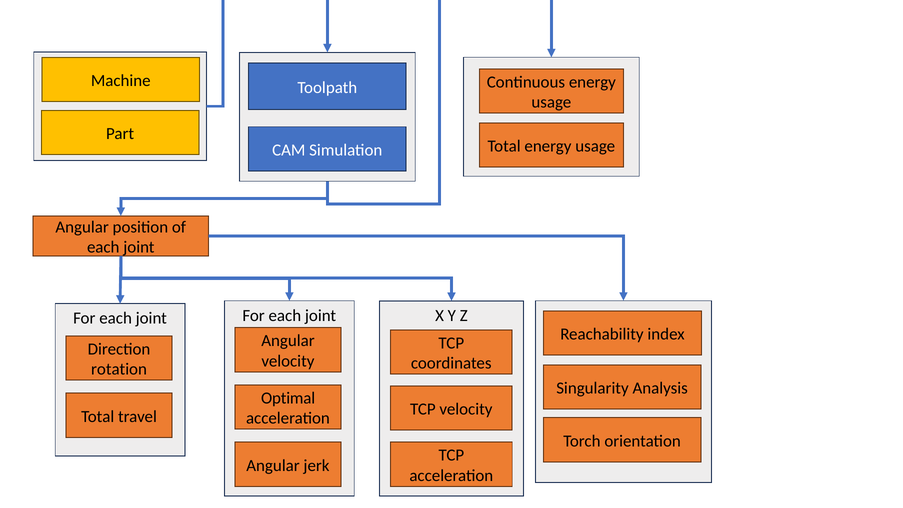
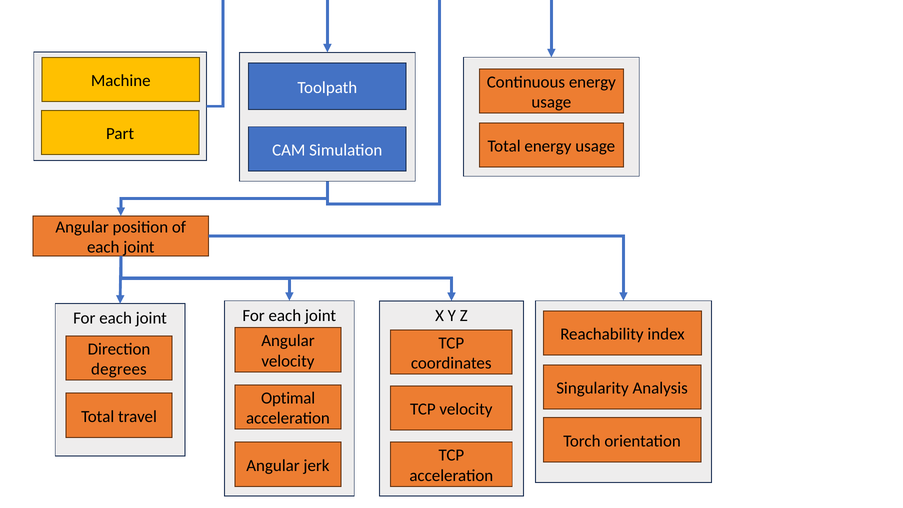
rotation: rotation -> degrees (119, 369)
